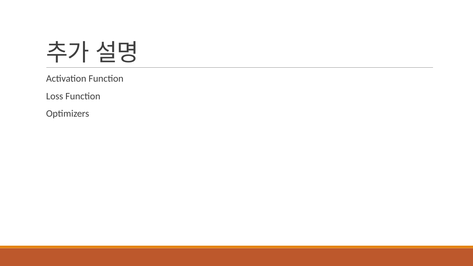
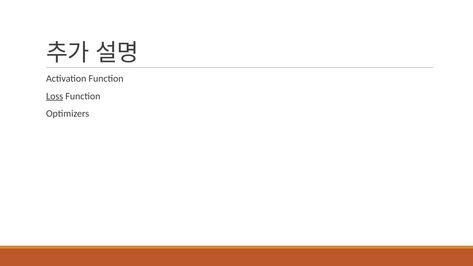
Loss underline: none -> present (55, 96)
